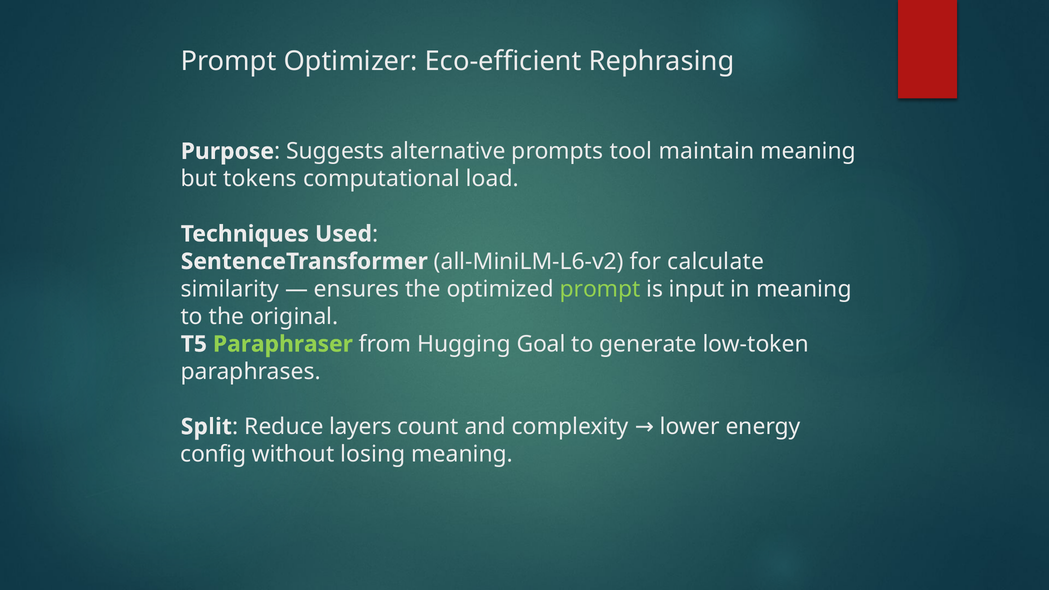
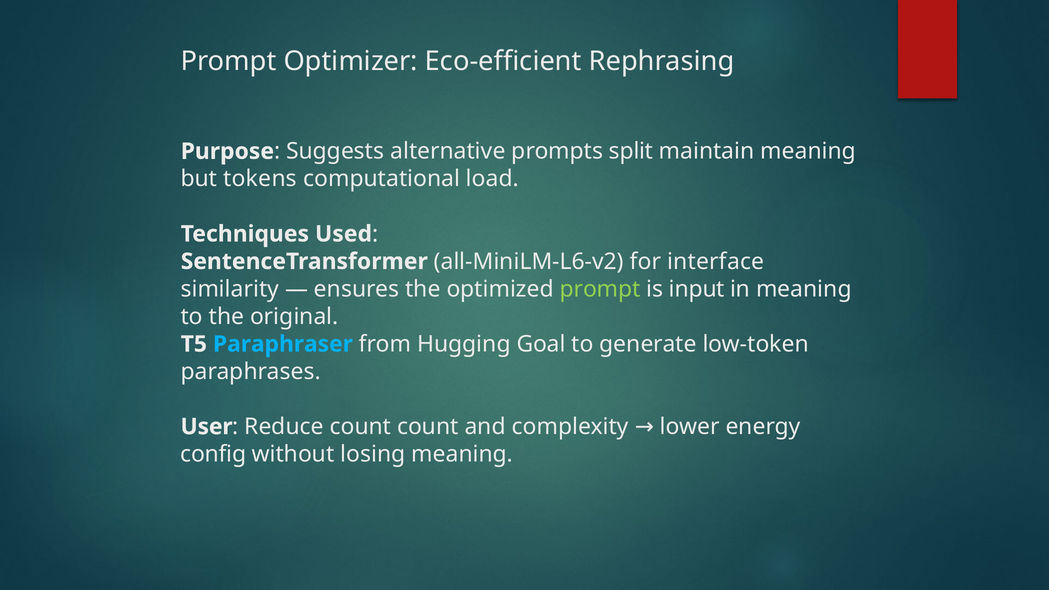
tool: tool -> split (631, 151)
calculate: calculate -> interface (716, 261)
Paraphraser colour: light green -> light blue (283, 344)
Split: Split -> User (207, 427)
Reduce layers: layers -> count (360, 427)
